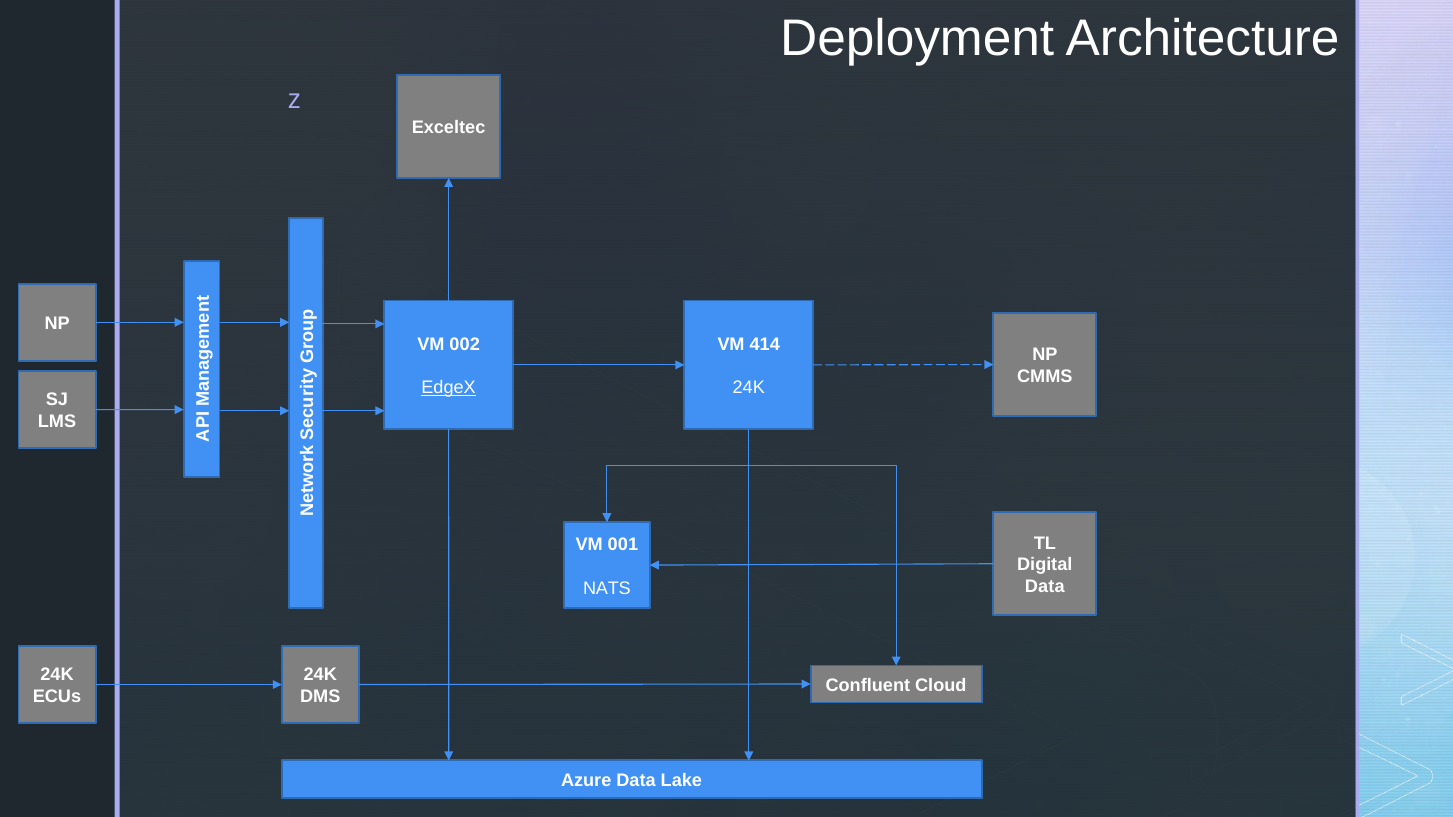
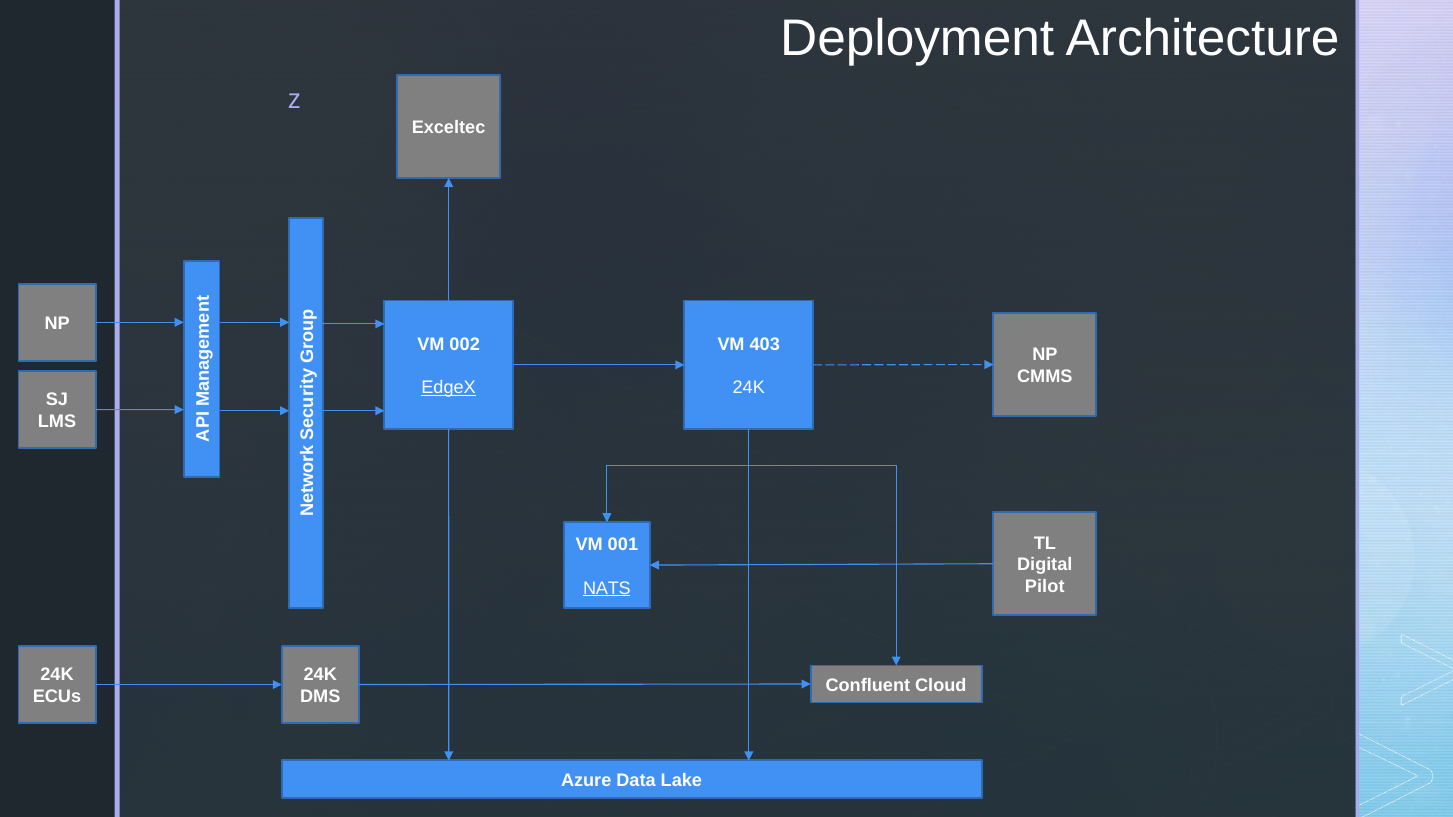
414: 414 -> 403 (765, 344)
Data: Data -> Pilot (1045, 587)
NATS underline: none -> present (607, 588)
